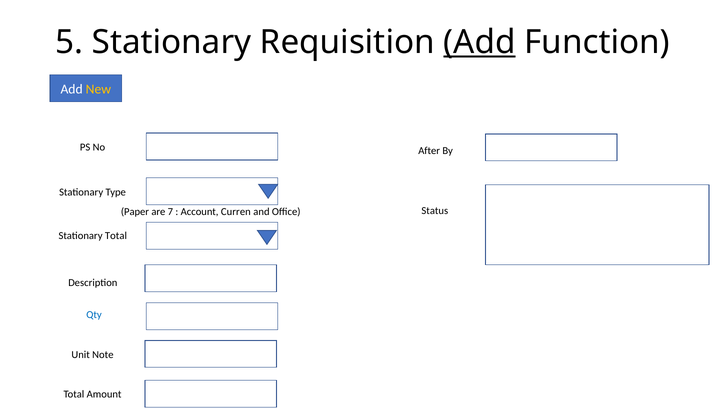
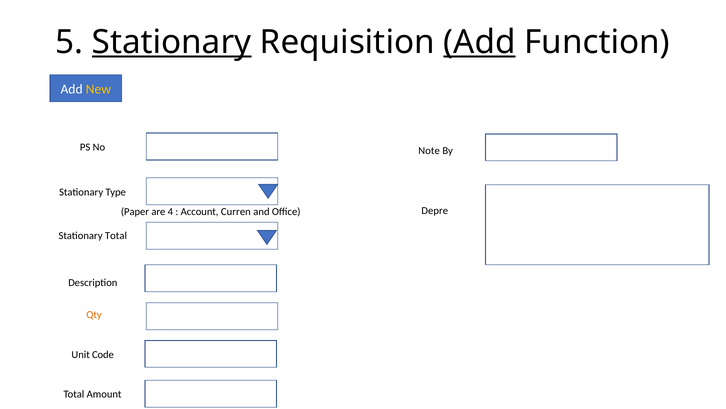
Stationary underline: none -> present (172, 42)
After: After -> Note (429, 151)
Status: Status -> Depre (435, 210)
7: 7 -> 4 (170, 212)
Qty colour: blue -> orange (94, 314)
Note: Note -> Code (103, 354)
